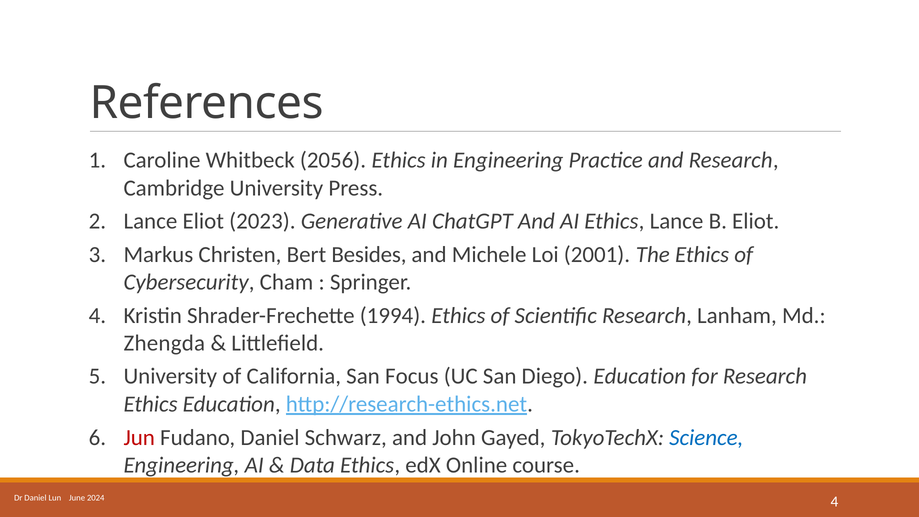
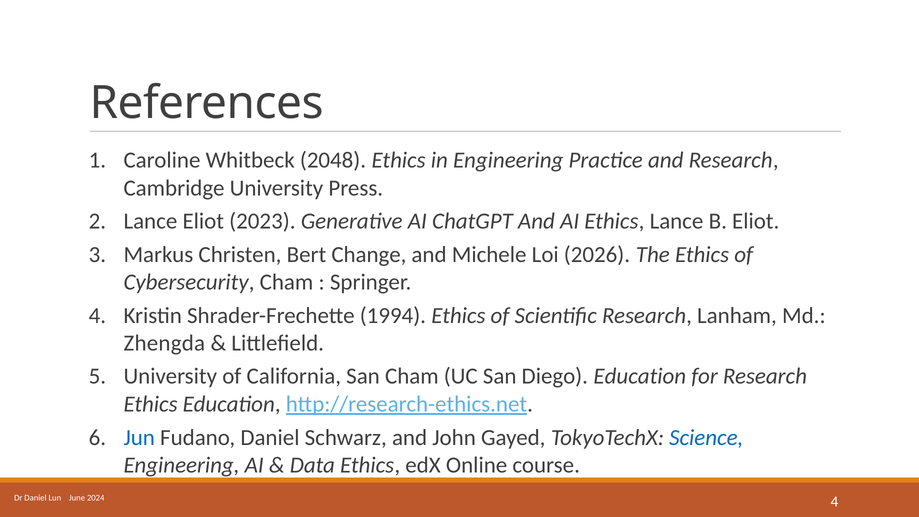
2056: 2056 -> 2048 (333, 160)
Besides: Besides -> Change (369, 255)
2001: 2001 -> 2026 (597, 255)
San Focus: Focus -> Cham (412, 376)
Jun colour: red -> blue (139, 438)
